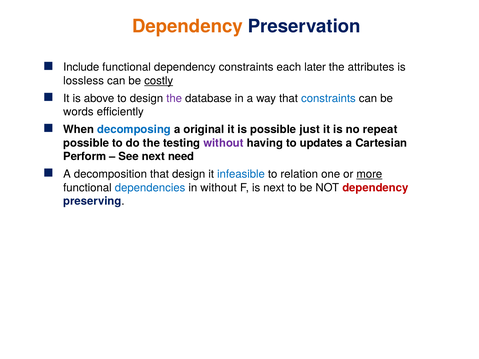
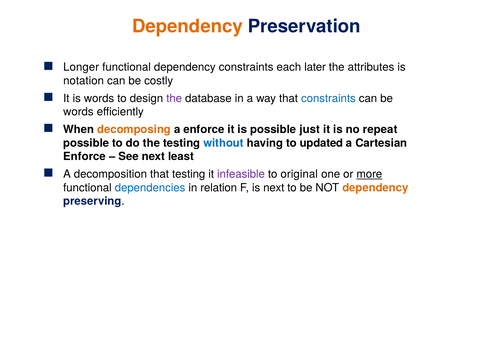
Include: Include -> Longer (81, 67)
lossless: lossless -> notation (84, 81)
costly underline: present -> none (159, 81)
is above: above -> words (99, 98)
decomposing colour: blue -> orange (134, 129)
a original: original -> enforce (204, 129)
without colour: purple -> blue (223, 143)
updates: updates -> updated (321, 143)
Perform: Perform -> Enforce (85, 157)
need: need -> least (181, 157)
that design: design -> testing (189, 174)
infeasible colour: blue -> purple (241, 174)
relation: relation -> original (299, 174)
in without: without -> relation (219, 188)
dependency colour: red -> orange (375, 188)
